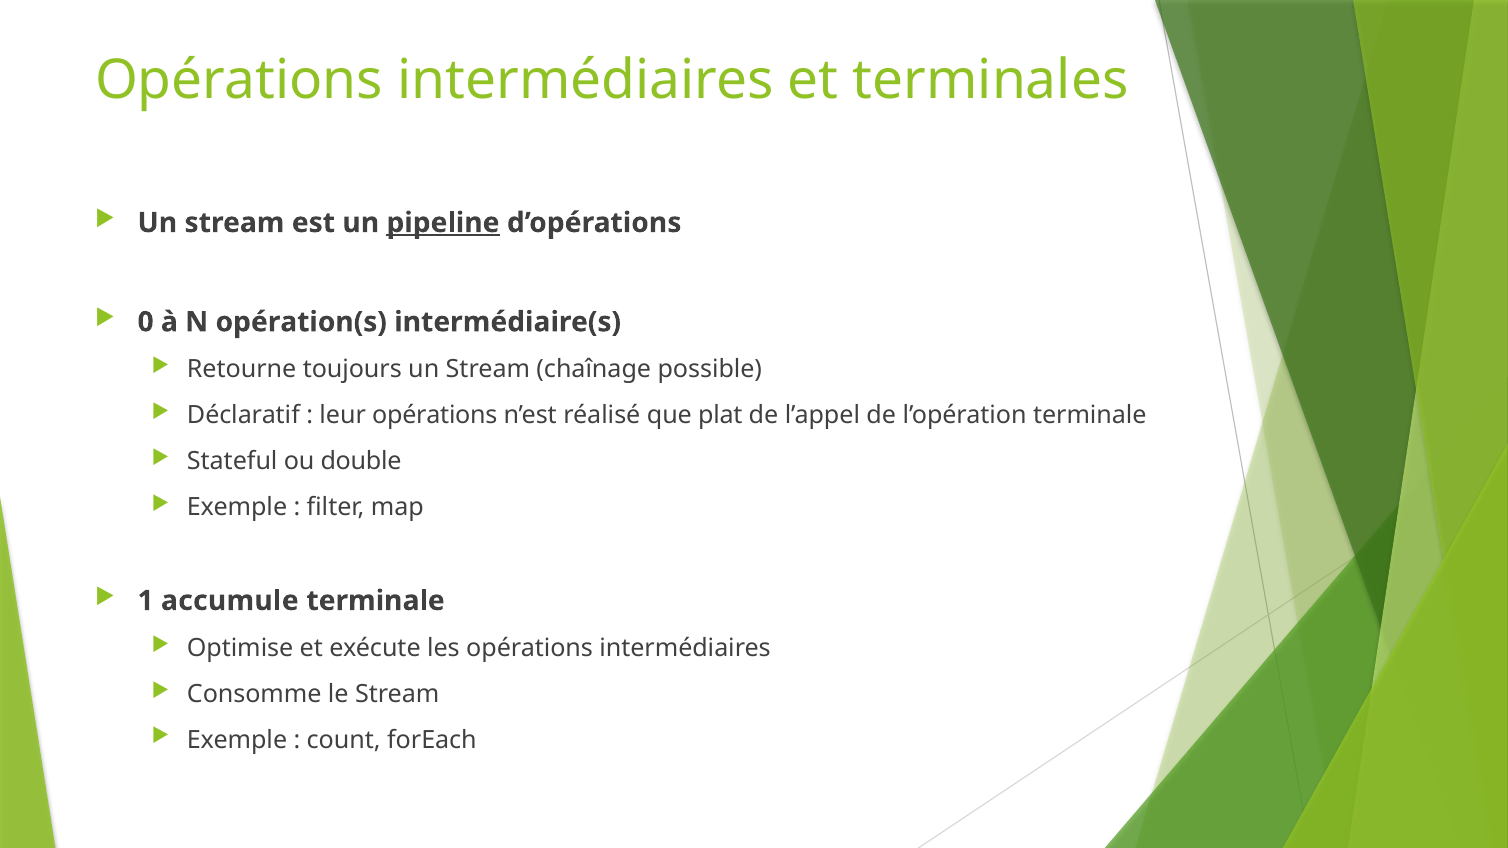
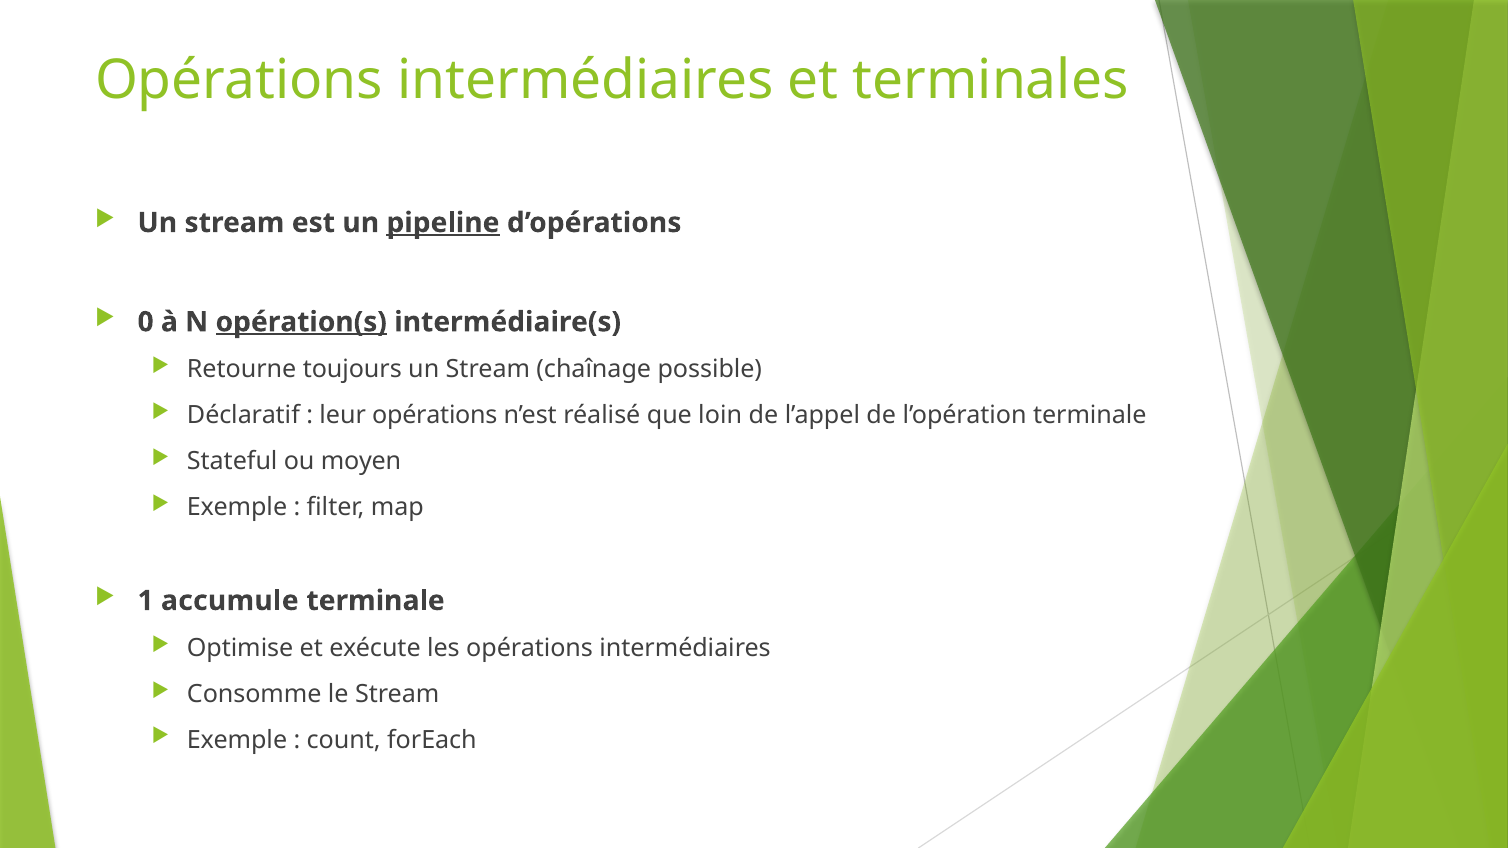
opération(s underline: none -> present (301, 322)
plat: plat -> loin (720, 415)
double: double -> moyen (361, 461)
